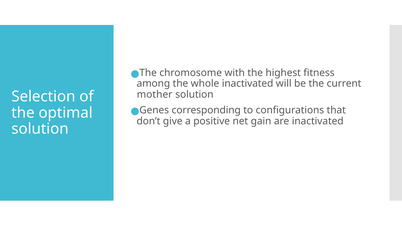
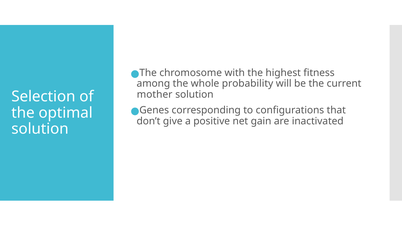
whole inactivated: inactivated -> probability (248, 84)
